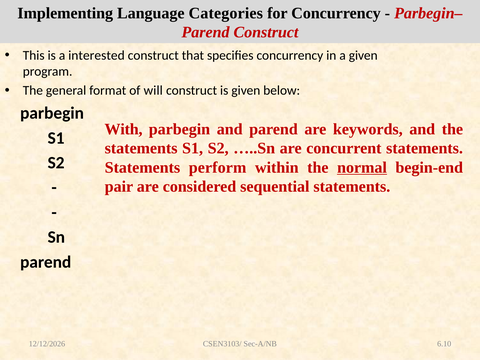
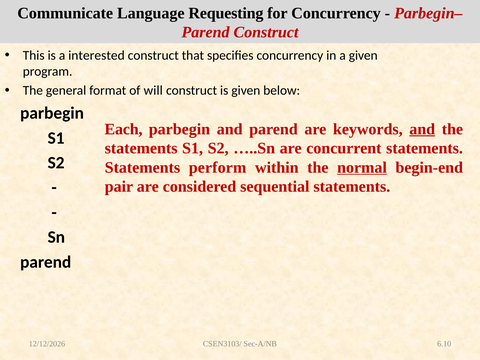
Implementing: Implementing -> Communicate (65, 13)
Categories: Categories -> Requesting (226, 13)
With: With -> Each (124, 129)
and underline: none -> present (422, 129)
